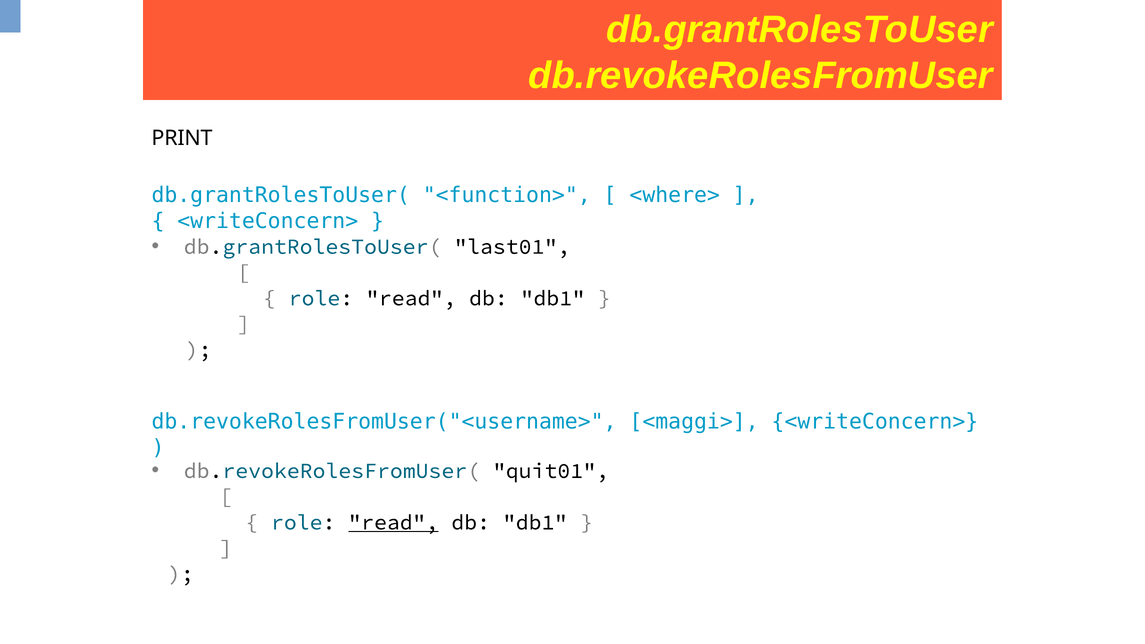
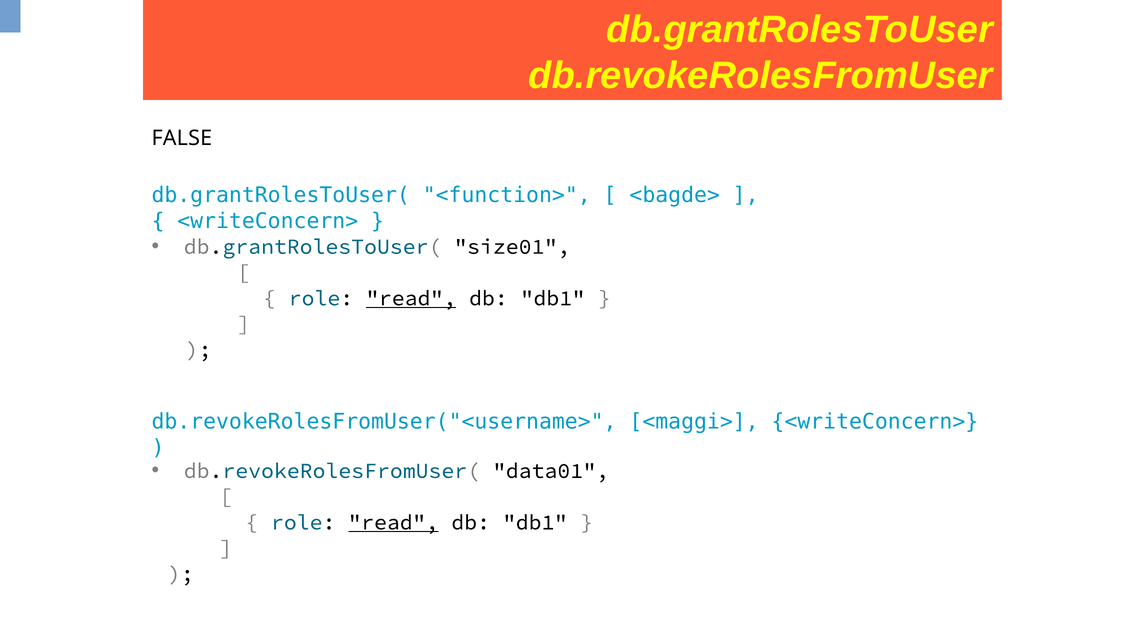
PRINT: PRINT -> FALSE (182, 138)
<where>: <where> -> <bagde> (675, 195)
last01: last01 -> size01 (512, 247)
read underline: none -> present (411, 298)
quit01: quit01 -> data01 (551, 471)
